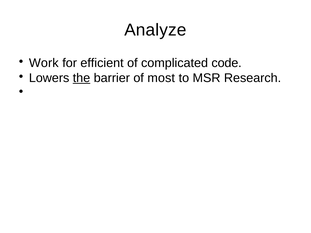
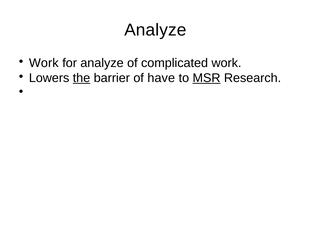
for efficient: efficient -> analyze (102, 63)
complicated code: code -> work (226, 63)
most: most -> have (161, 78)
MSR underline: none -> present (207, 78)
